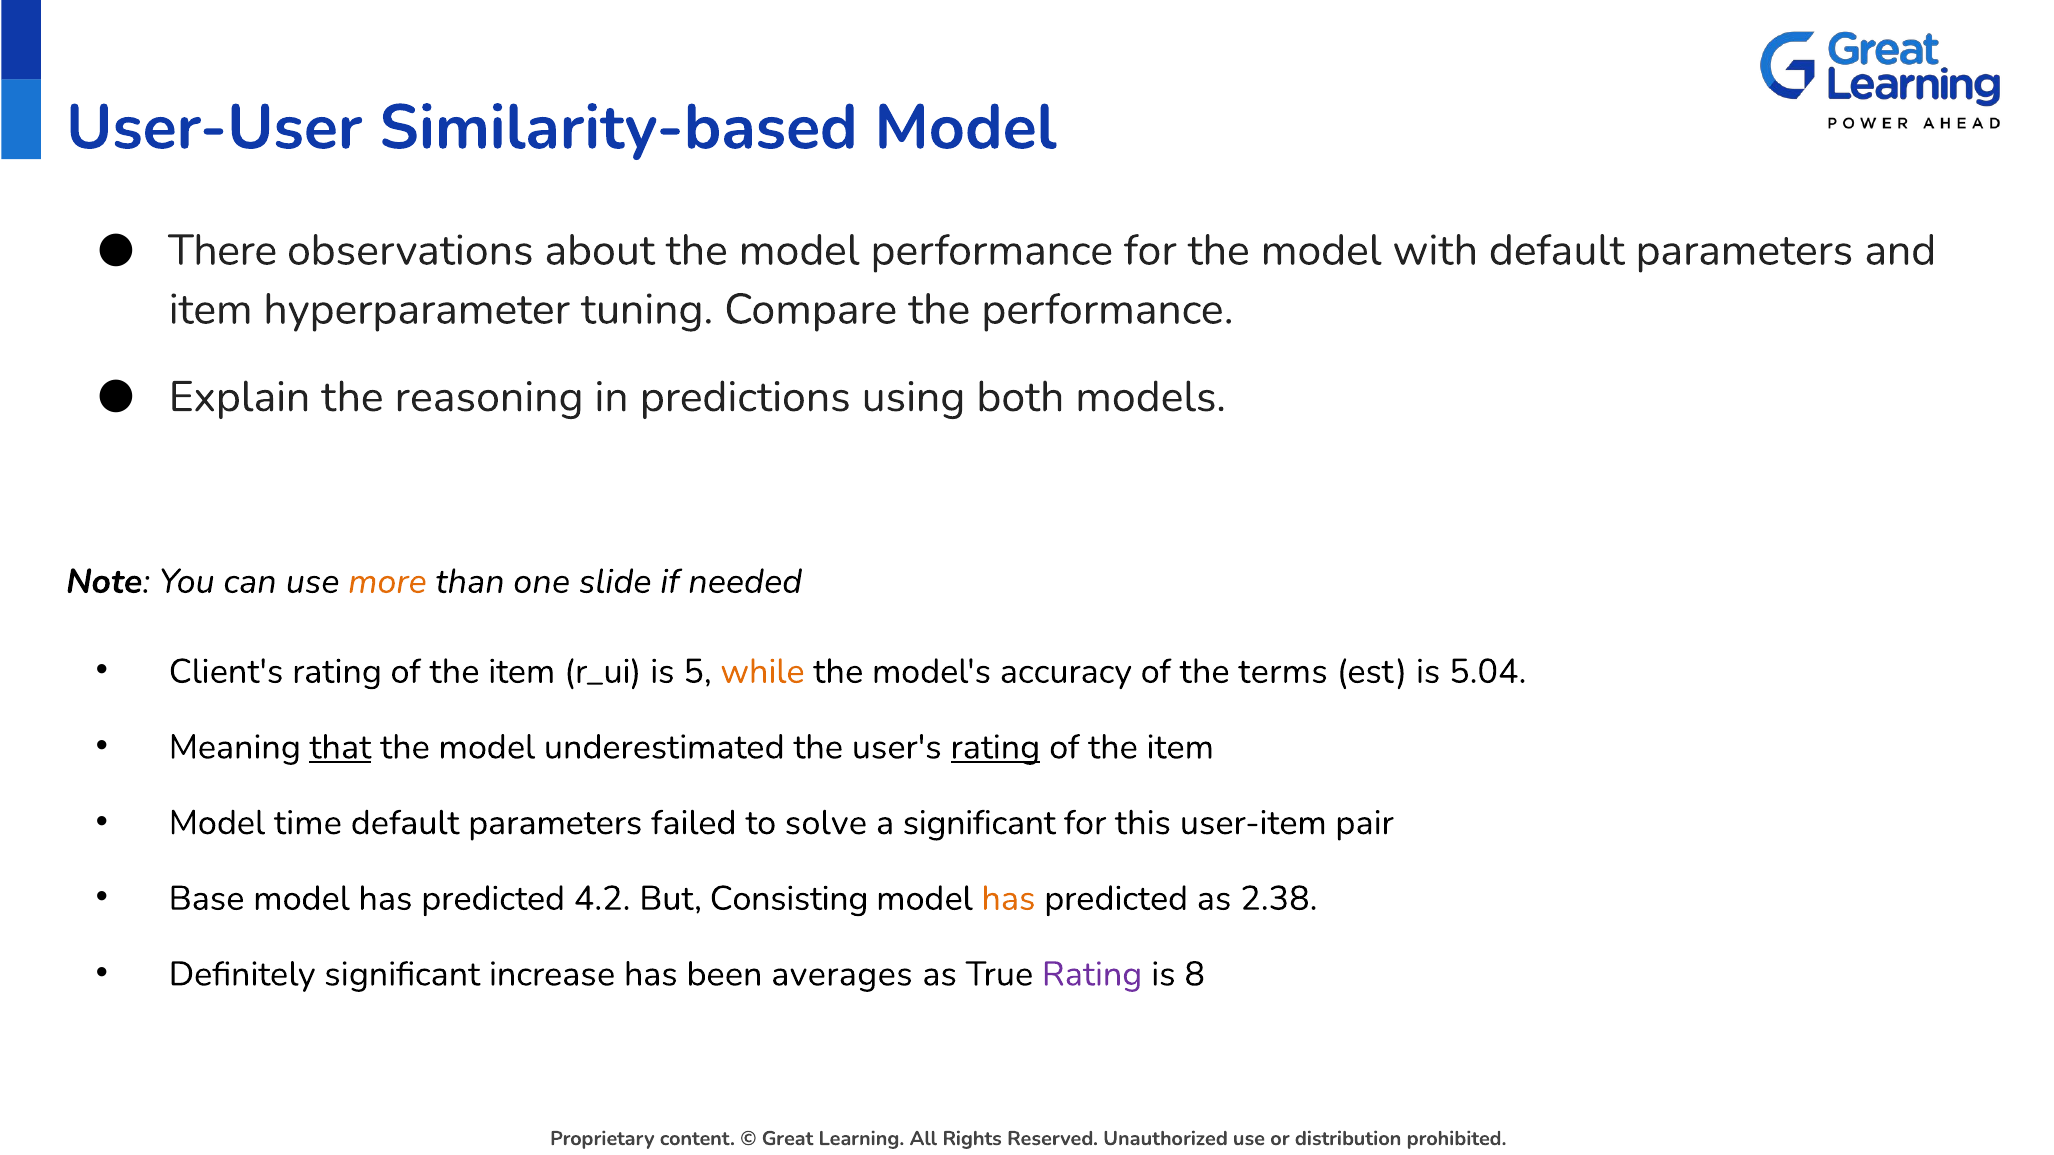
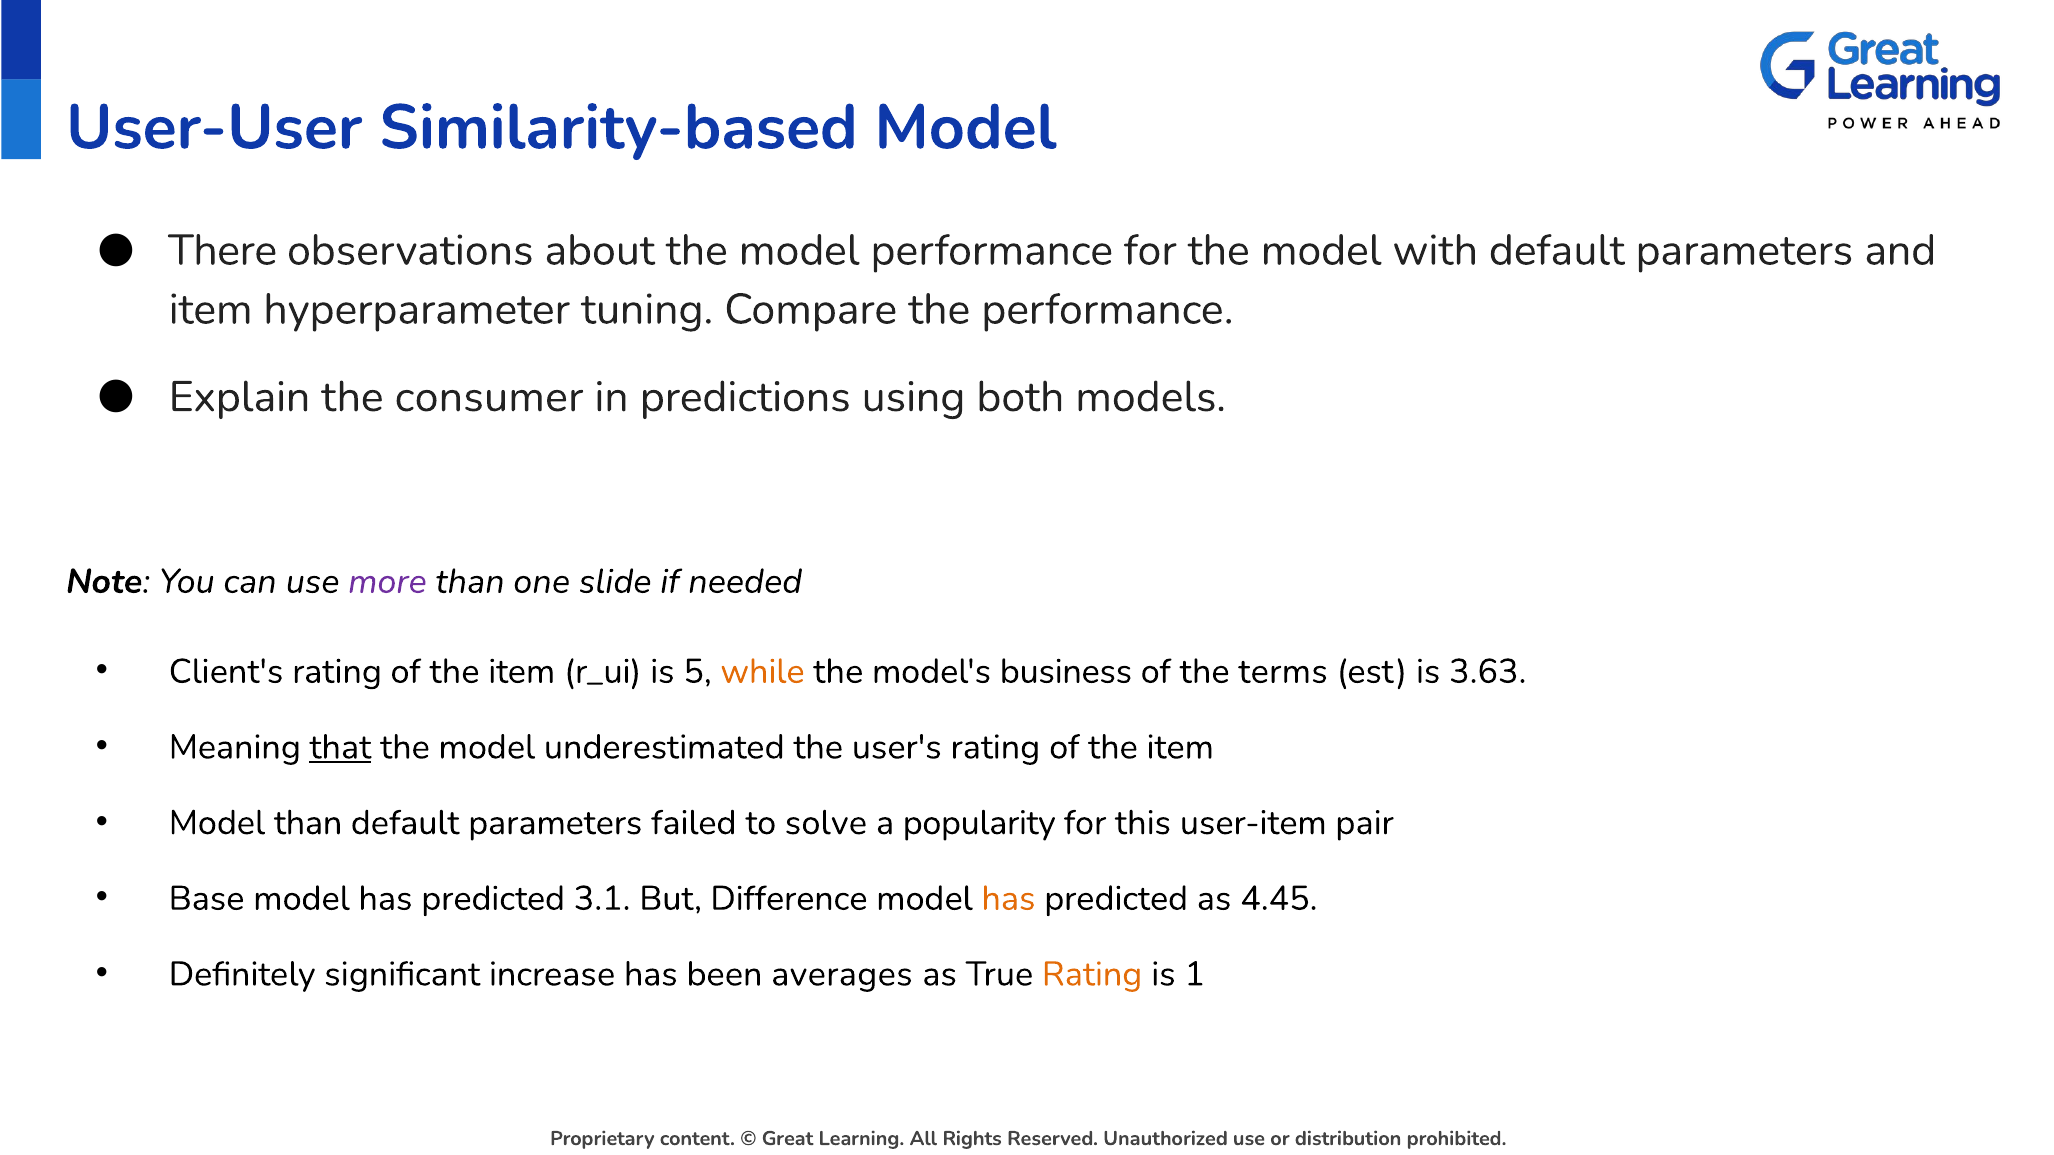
reasoning: reasoning -> consumer (489, 397)
more colour: orange -> purple (387, 582)
accuracy: accuracy -> business (1066, 672)
5.04: 5.04 -> 3.63 (1488, 672)
rating underline: present -> none (995, 747)
Model time: time -> than (308, 823)
a significant: significant -> popularity (979, 823)
4.2: 4.2 -> 3.1 (602, 899)
Consisting: Consisting -> Difference (789, 899)
2.38: 2.38 -> 4.45 (1279, 899)
Rating colour: purple -> orange (1092, 974)
8: 8 -> 1 (1195, 974)
